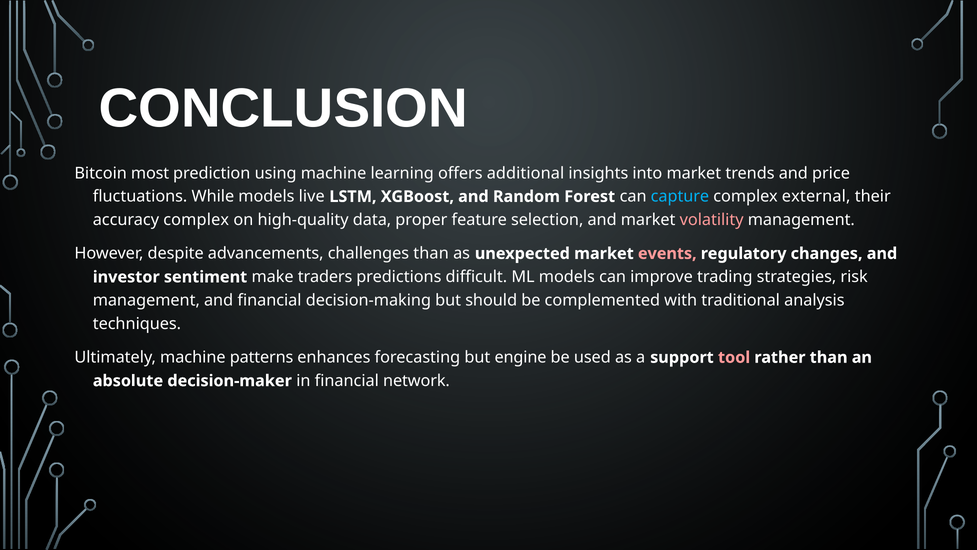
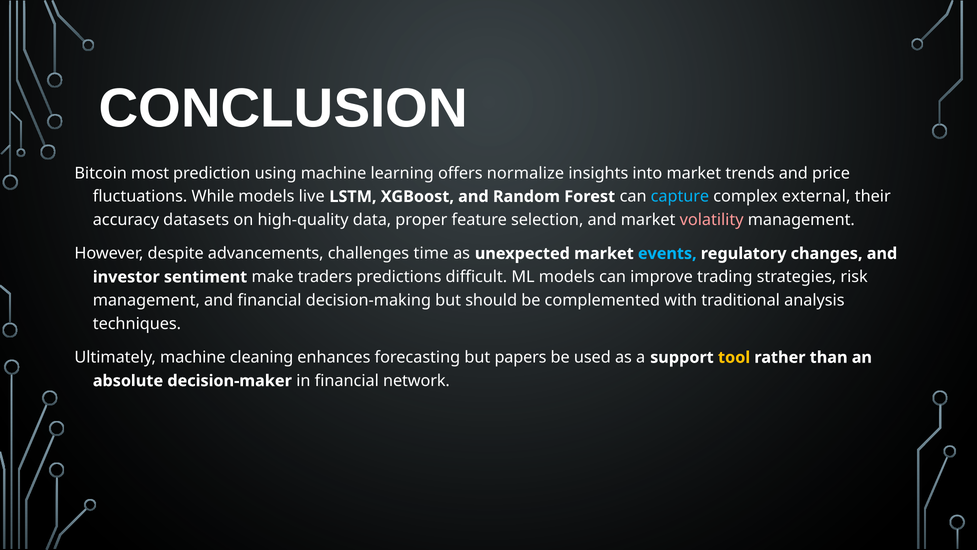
additional: additional -> normalize (525, 173)
accuracy complex: complex -> datasets (196, 220)
challenges than: than -> time (431, 253)
events colour: pink -> light blue (667, 253)
patterns: patterns -> cleaning (262, 357)
engine: engine -> papers (521, 357)
tool colour: pink -> yellow (734, 357)
